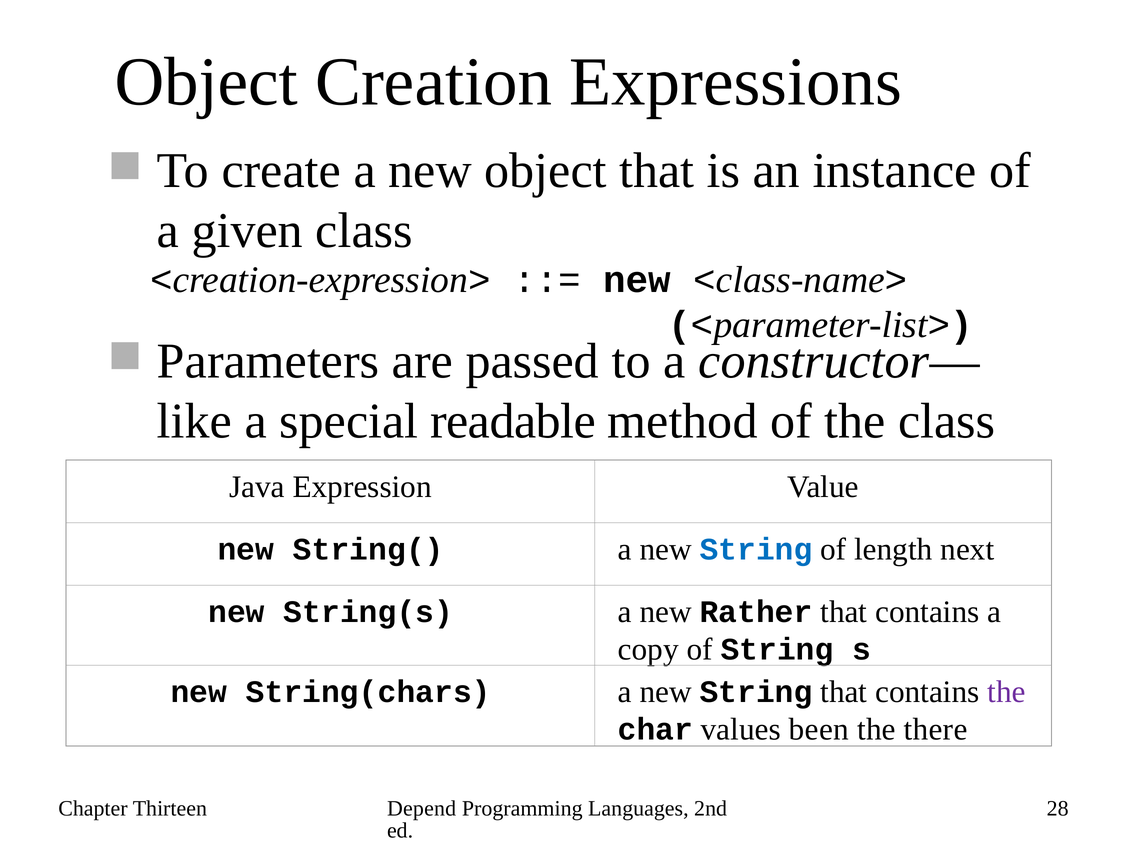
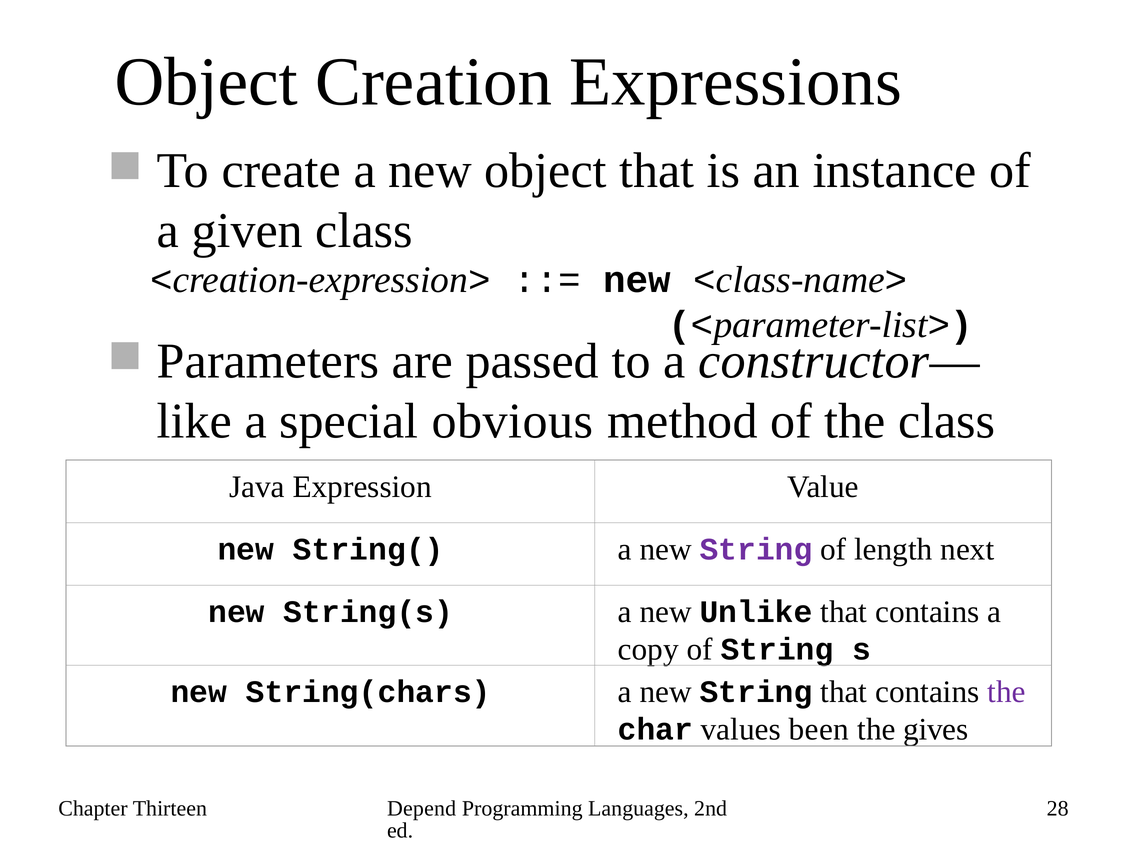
readable: readable -> obvious (513, 421)
String colour: blue -> purple (756, 549)
Rather: Rather -> Unlike (756, 612)
there: there -> gives (936, 730)
